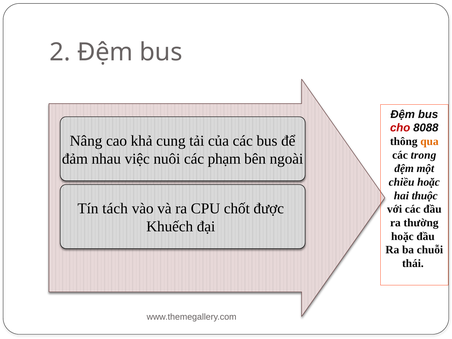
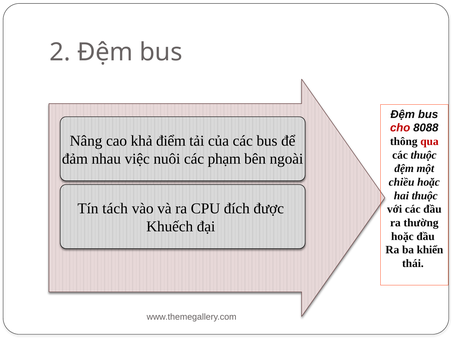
cung: cung -> điểm (171, 141)
qua colour: orange -> red (429, 141)
các trong: trong -> thuộc (424, 155)
chốt: chốt -> đích (237, 209)
chuỗi: chuỗi -> khiển (430, 250)
